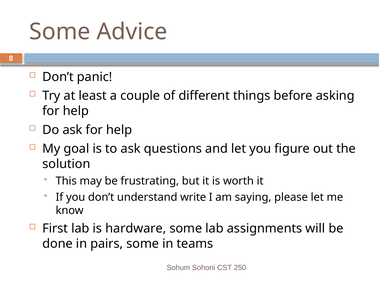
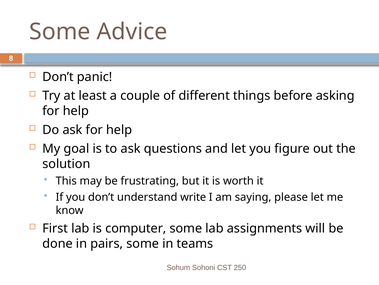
hardware: hardware -> computer (136, 228)
